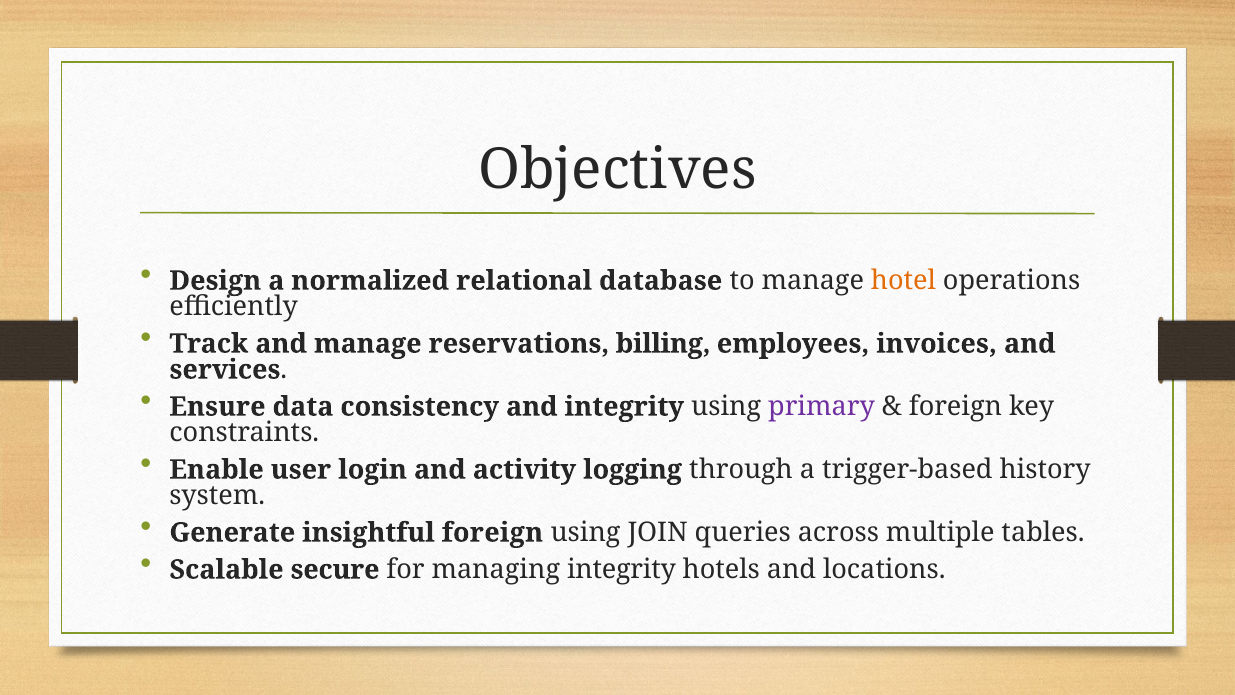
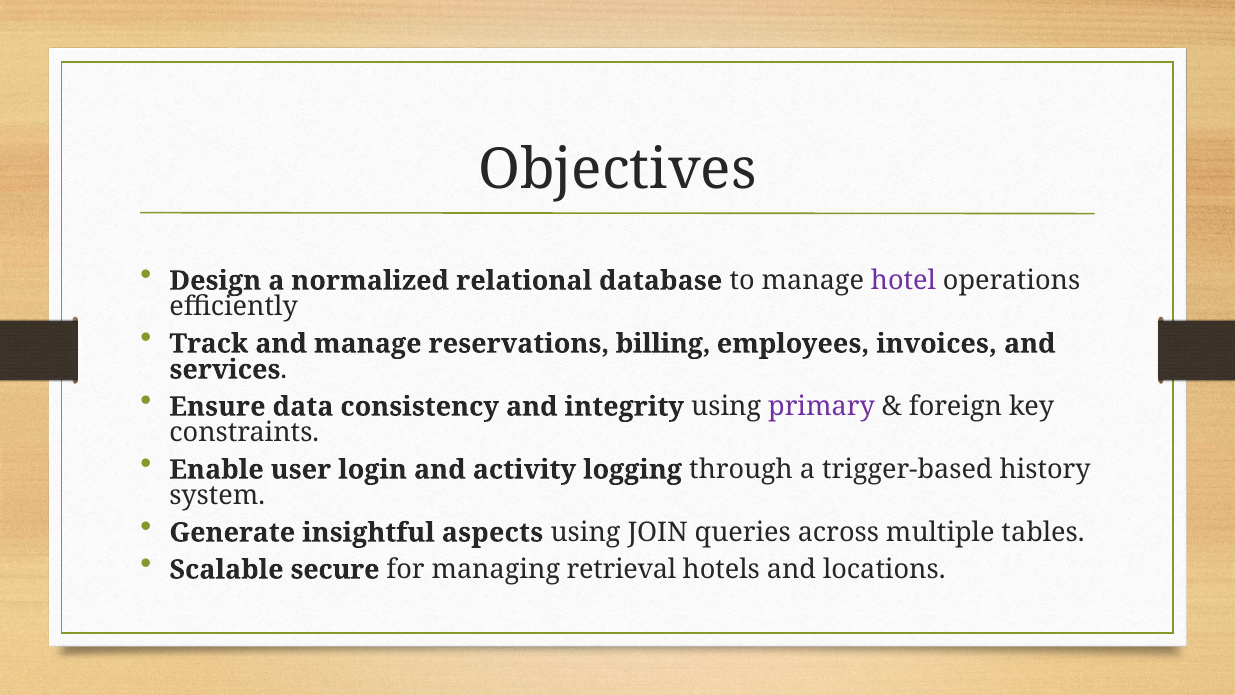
hotel colour: orange -> purple (903, 281)
insightful foreign: foreign -> aspects (492, 532)
managing integrity: integrity -> retrieval (621, 569)
